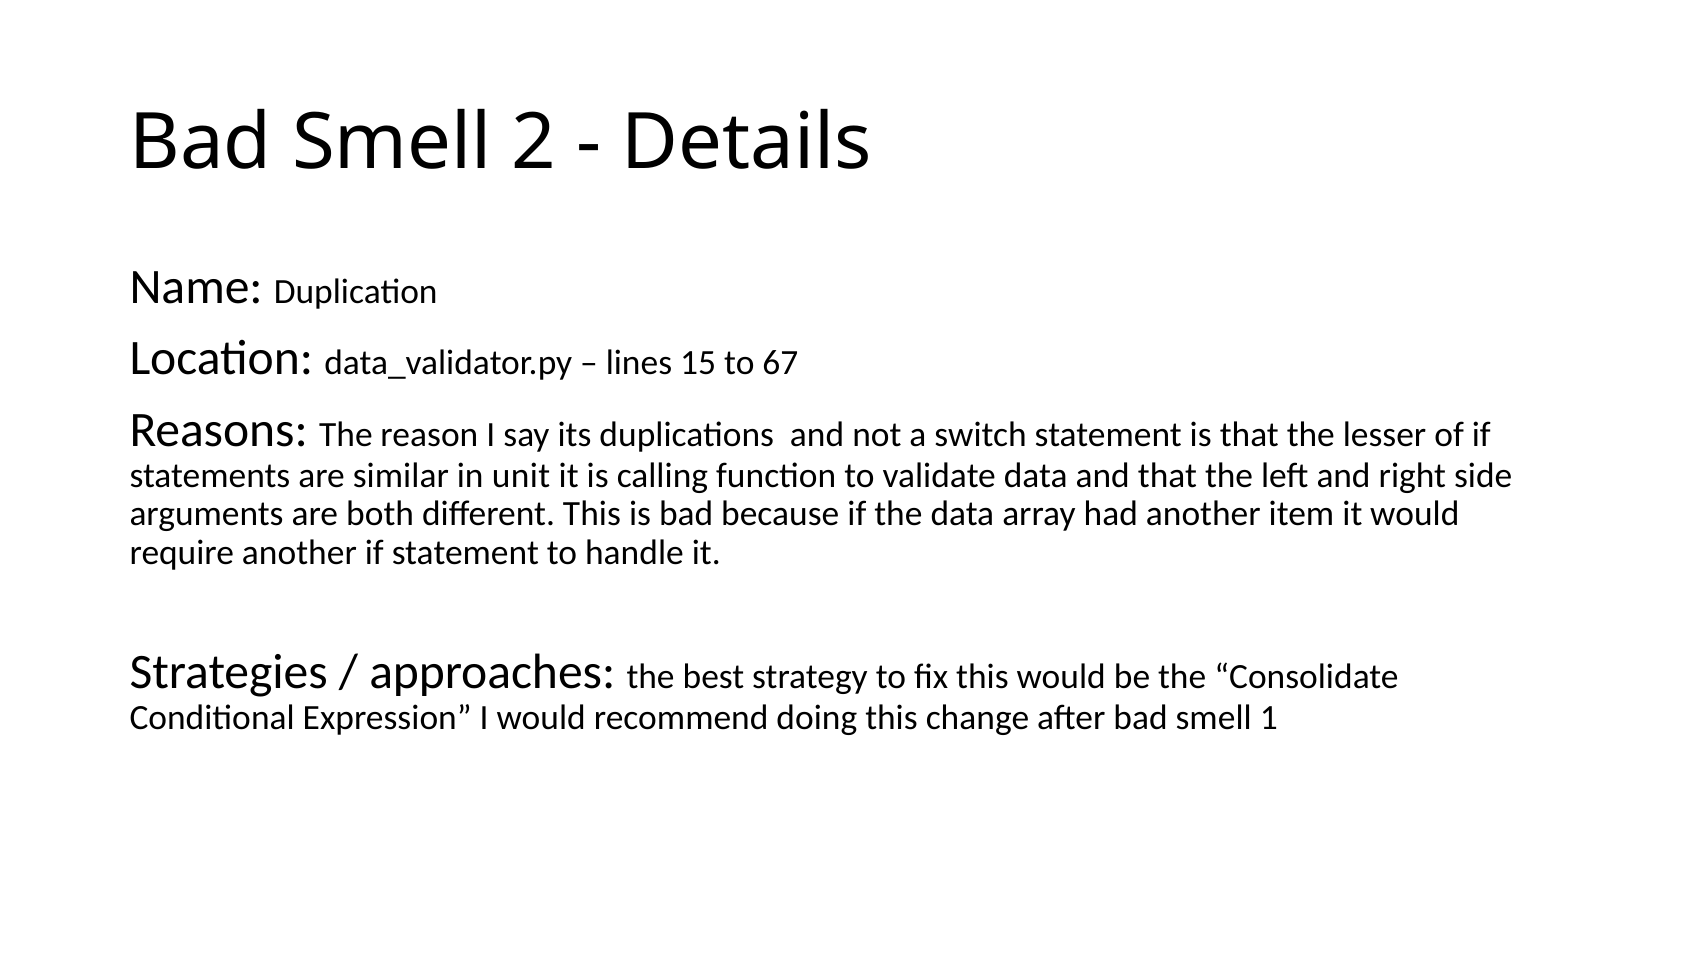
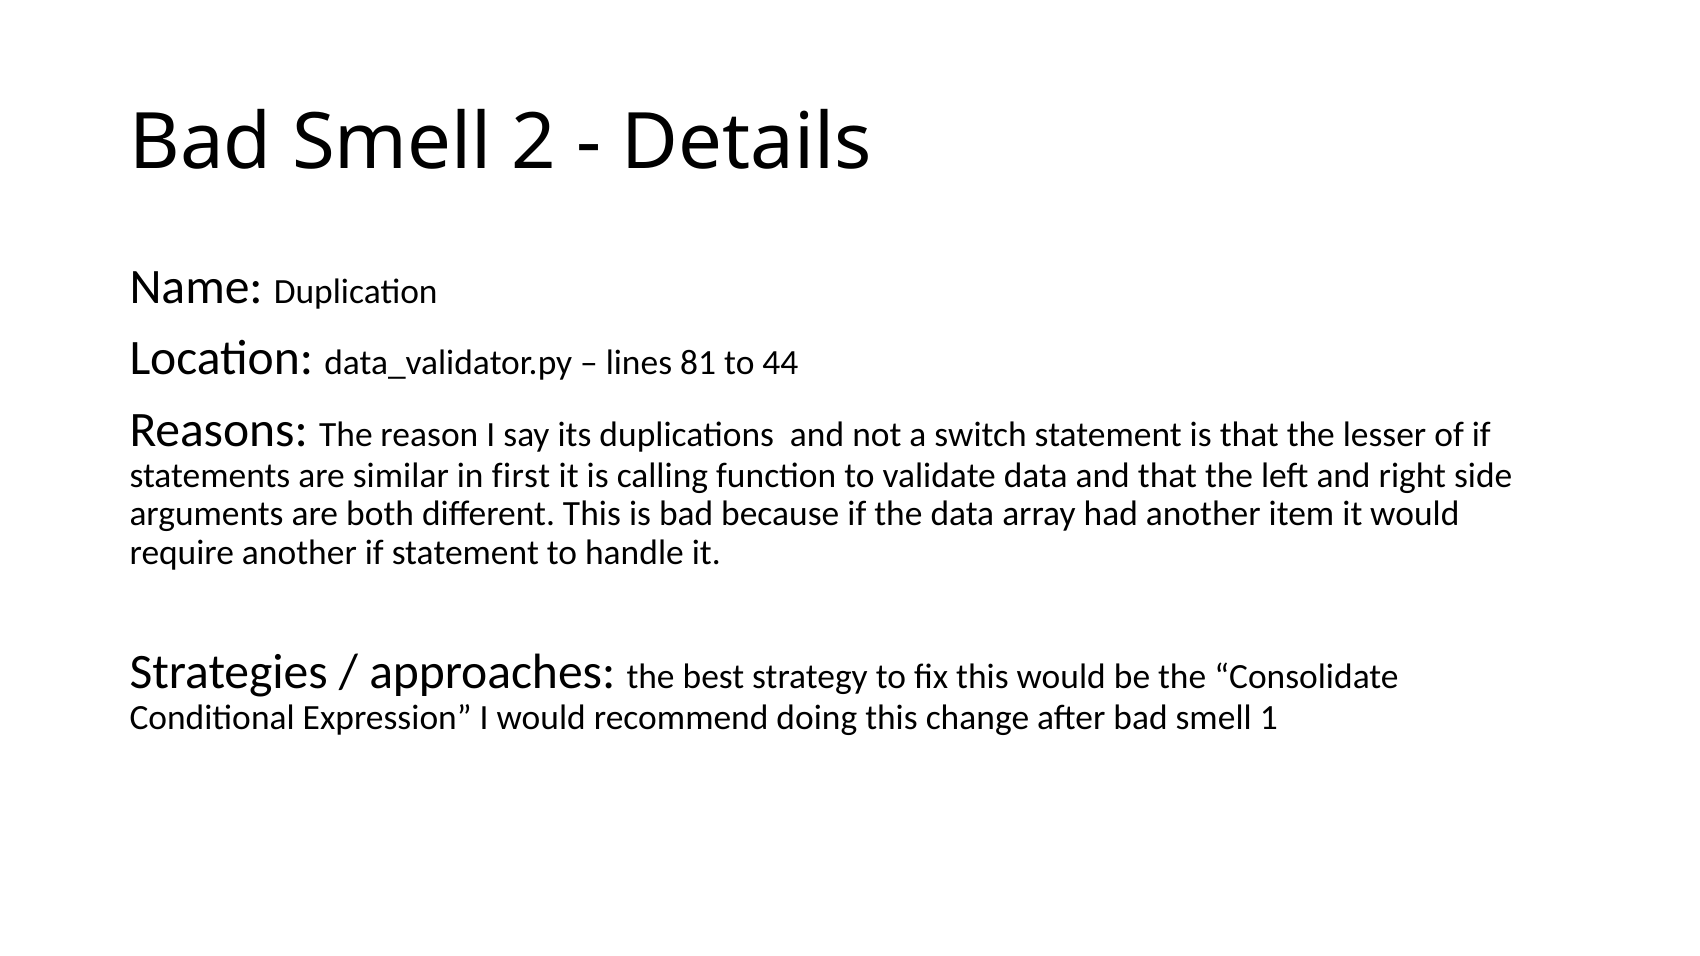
15: 15 -> 81 (698, 363)
67: 67 -> 44 (780, 363)
unit: unit -> first (521, 476)
